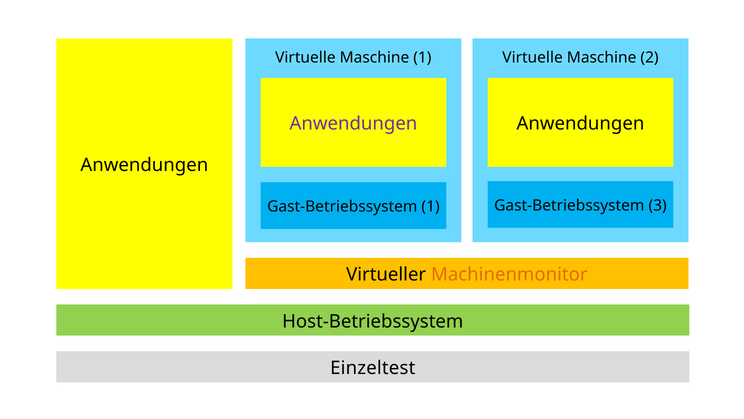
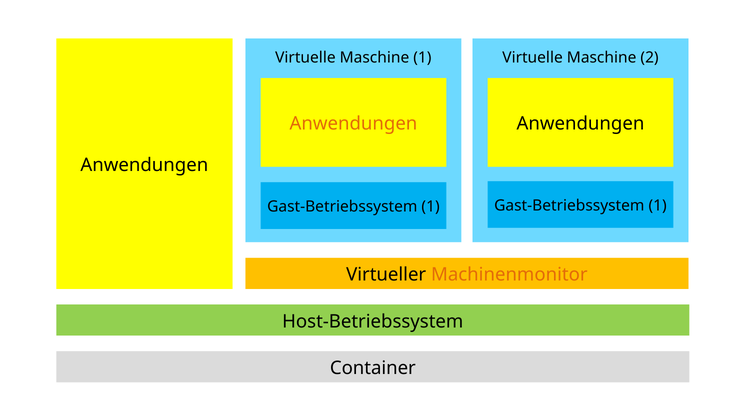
Anwendungen colour: purple -> orange (353, 124)
3: 3 -> 1 (658, 205)
Einzeltest: Einzeltest -> Container (373, 368)
